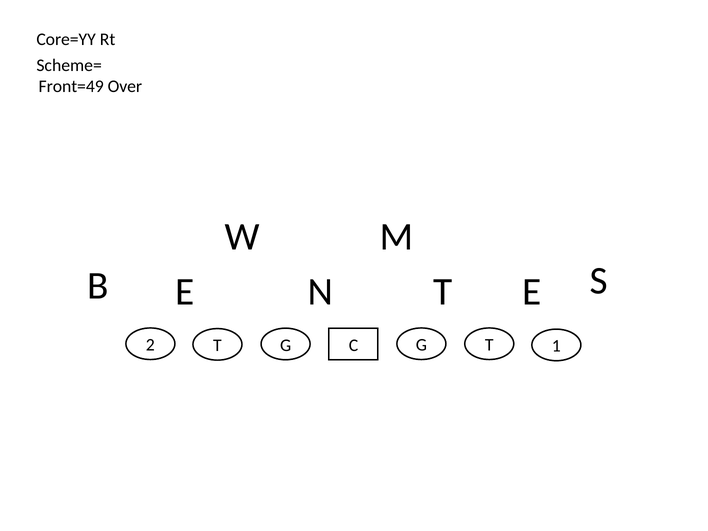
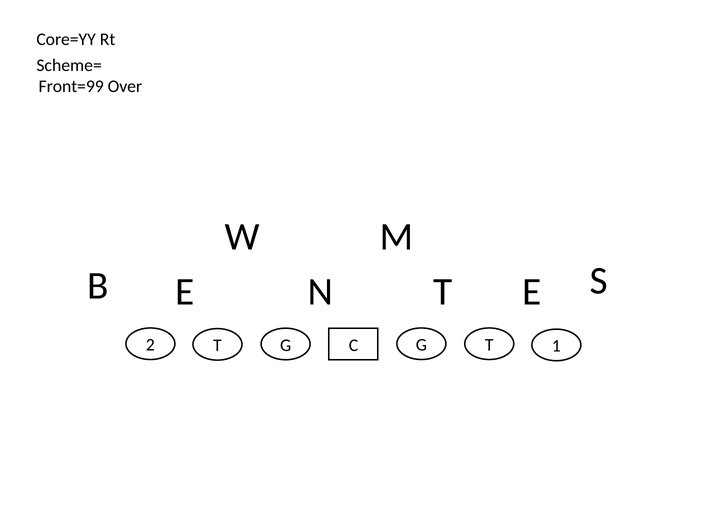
Front=49: Front=49 -> Front=99 (71, 87)
